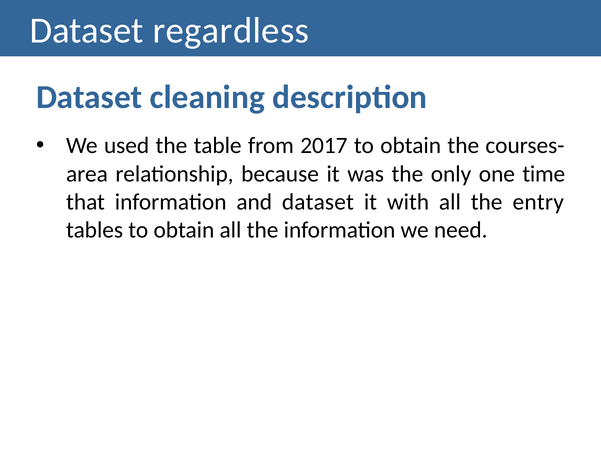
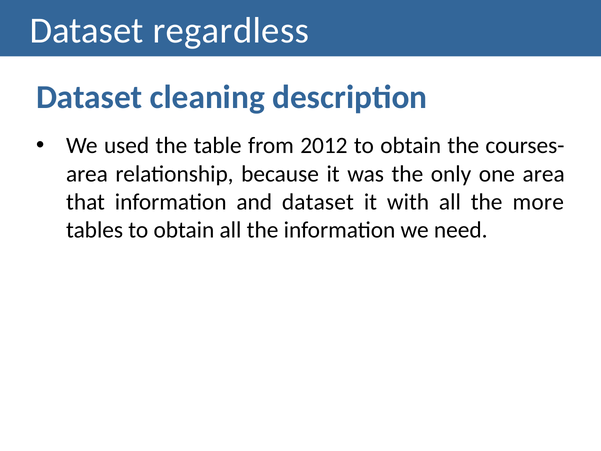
2017: 2017 -> 2012 (324, 146)
one time: time -> area (544, 174)
entry: entry -> more (538, 202)
